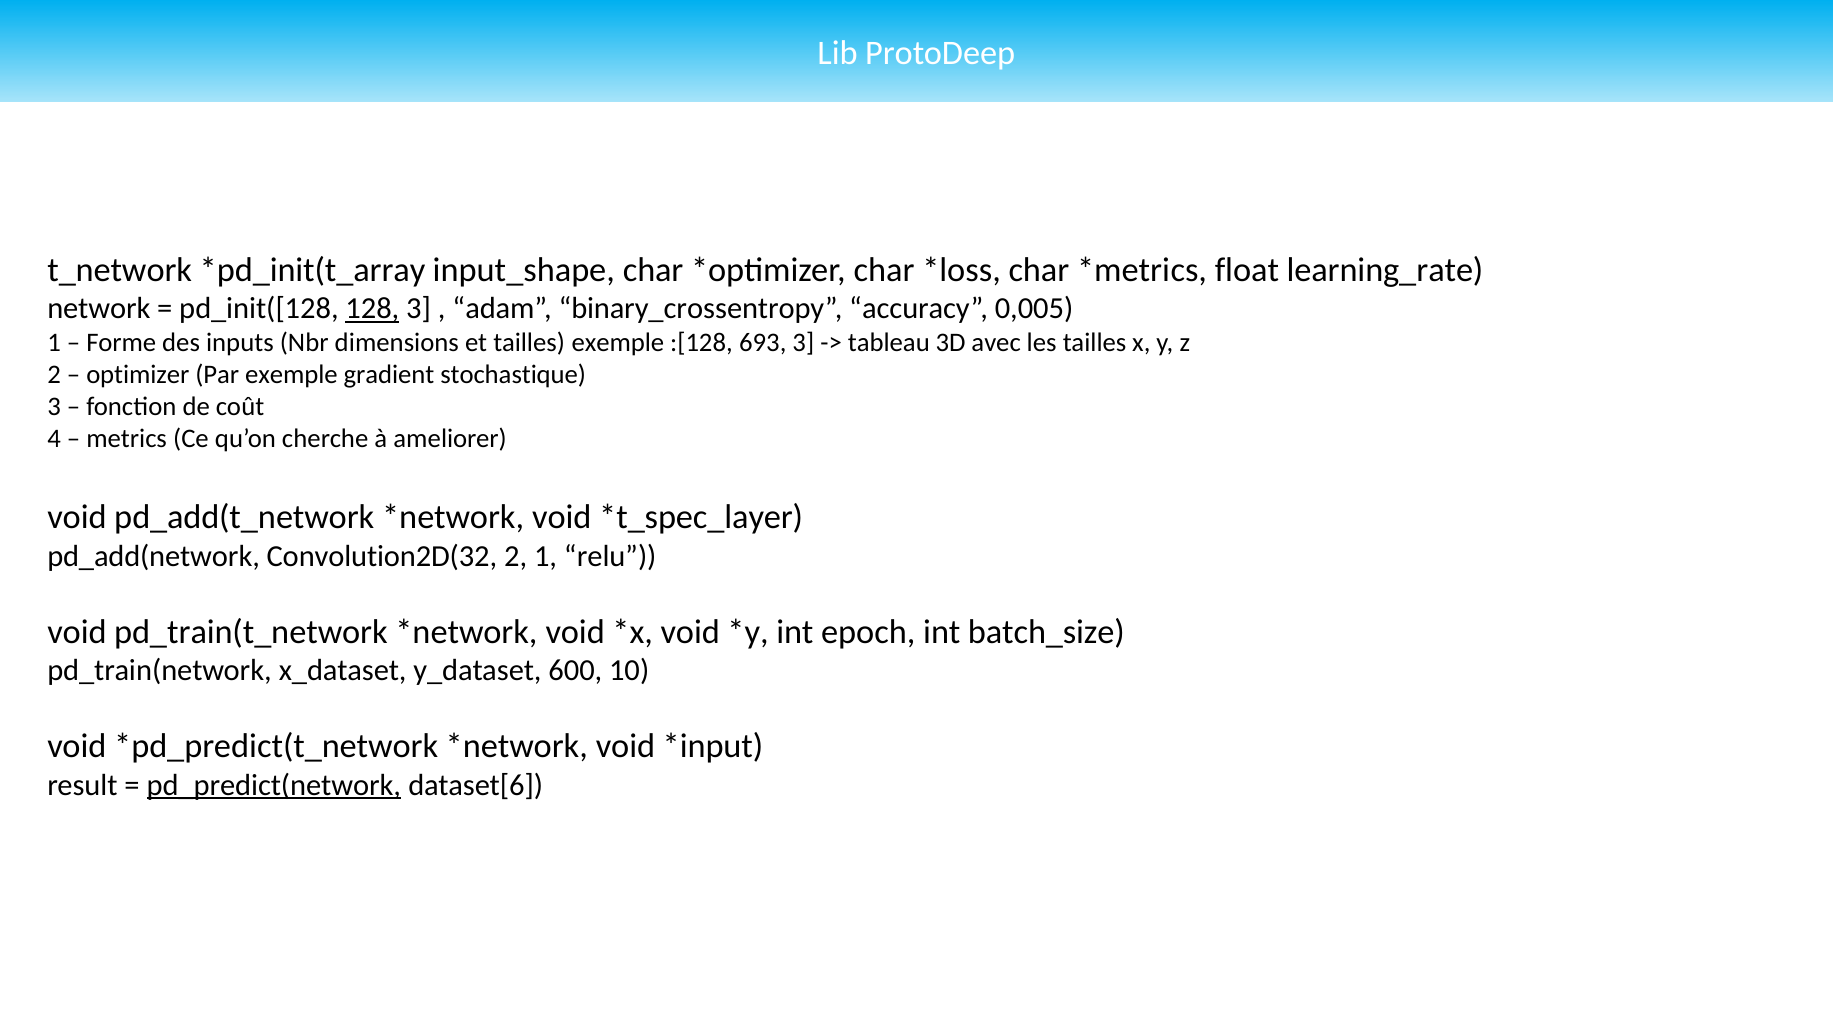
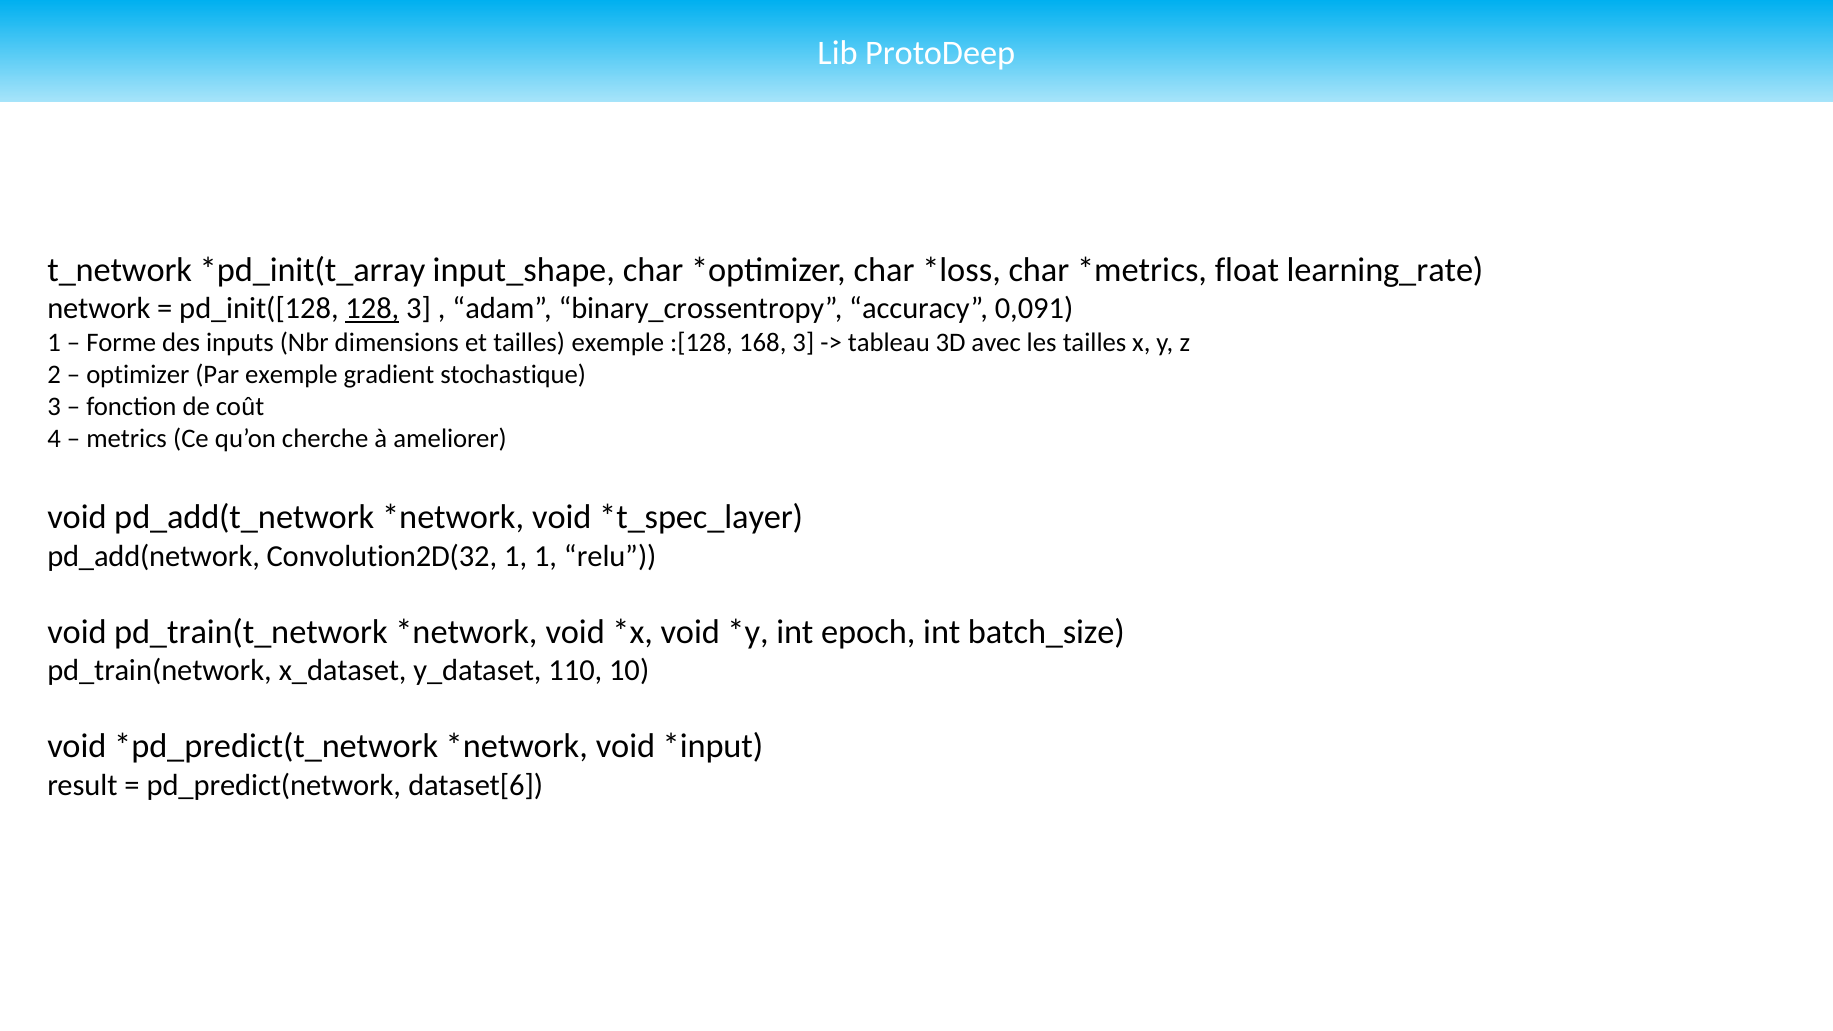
0,005: 0,005 -> 0,091 (1034, 309)
693: 693 -> 168 (763, 343)
Convolution2D(32 2: 2 -> 1 (516, 556)
600: 600 -> 110 (575, 671)
pd_predict(network underline: present -> none (274, 785)
